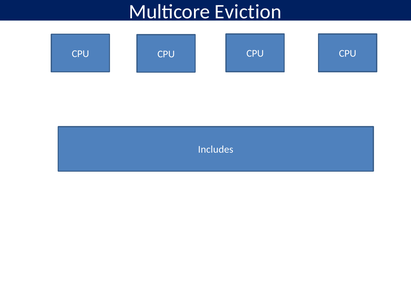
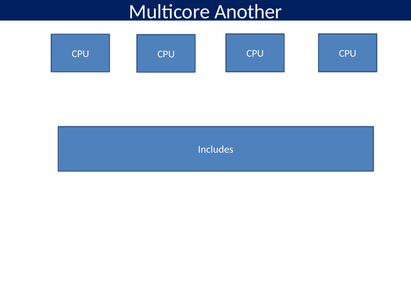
Eviction: Eviction -> Another (248, 12)
